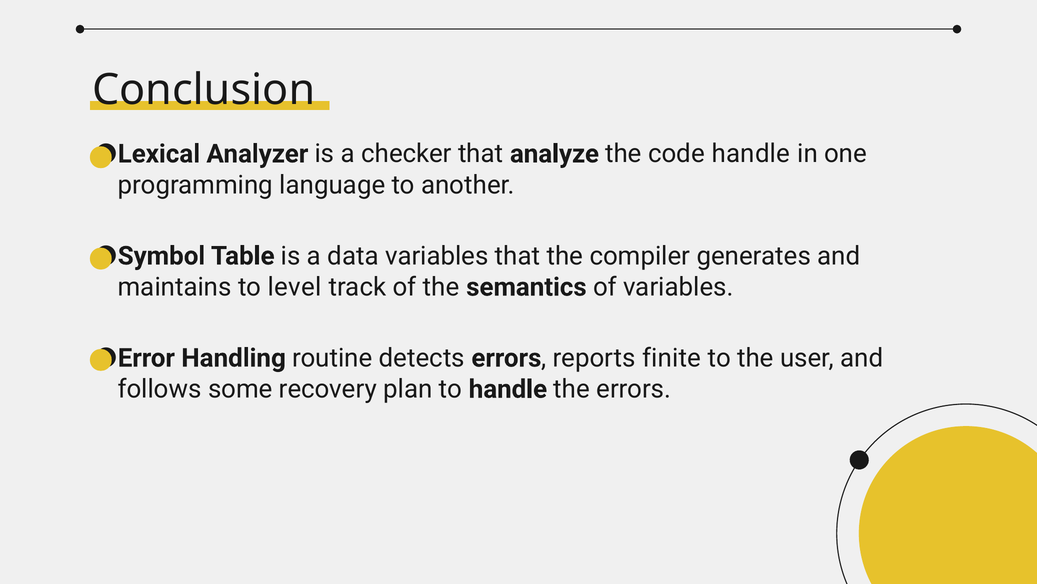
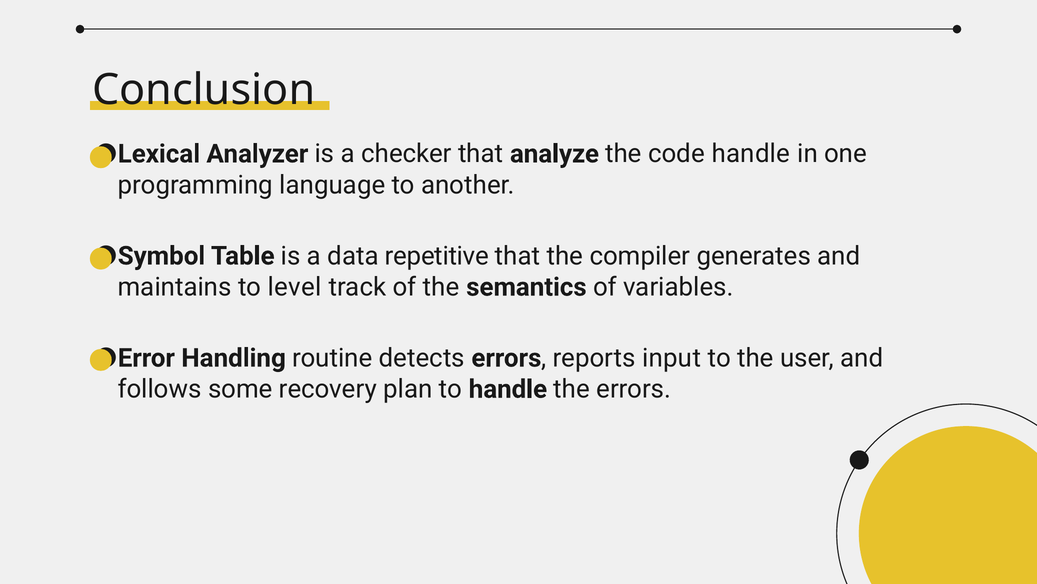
data variables: variables -> repetitive (437, 256)
finite: finite -> input (672, 358)
